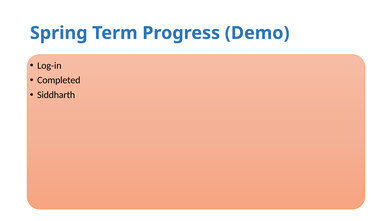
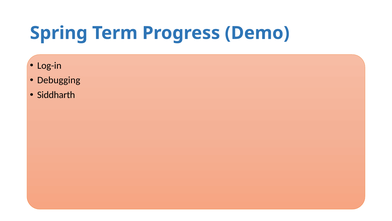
Completed: Completed -> Debugging (59, 80)
